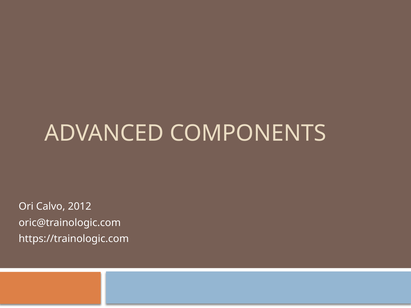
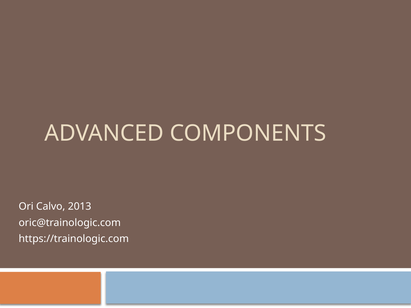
2012: 2012 -> 2013 (80, 206)
